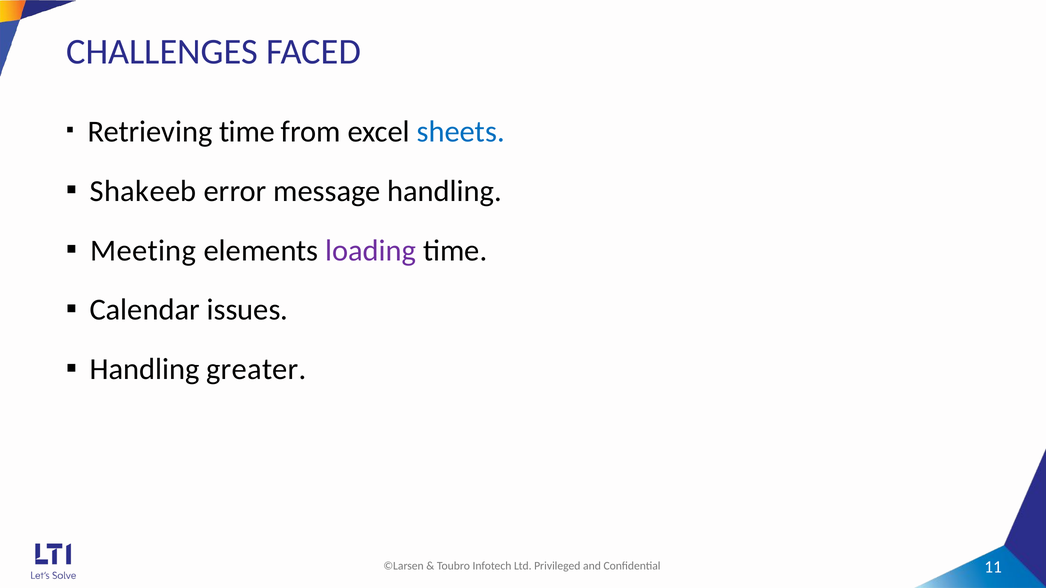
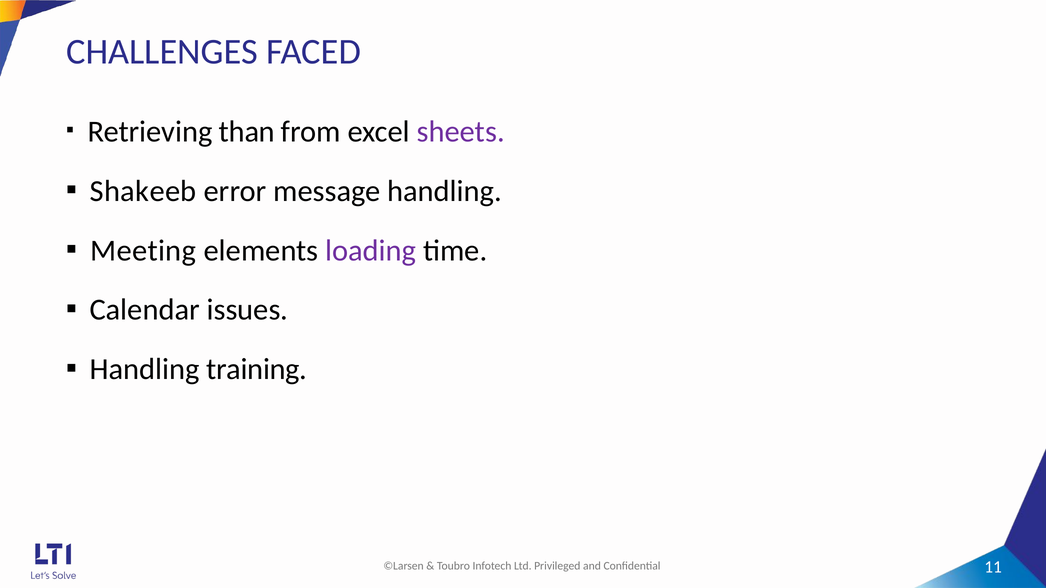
Retrieving time: time -> than (247, 132)
sheets colour: blue -> purple (461, 132)
greater: greater -> training (257, 370)
